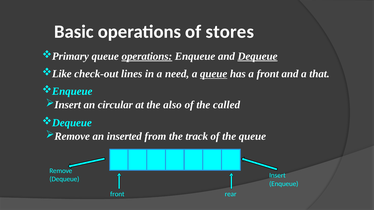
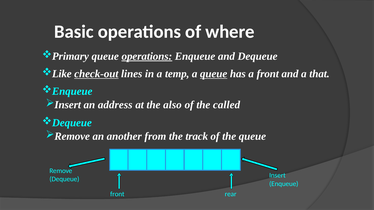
stores: stores -> where (230, 32)
Dequeue underline: present -> none (258, 56)
check-out underline: none -> present (96, 74)
need: need -> temp (177, 74)
circular: circular -> address (115, 105)
inserted: inserted -> another (124, 137)
